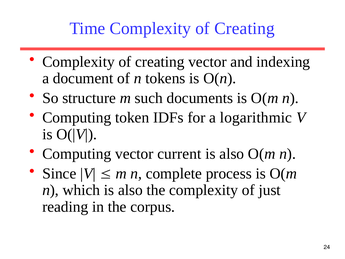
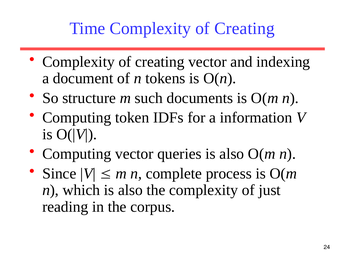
logarithmic: logarithmic -> information (256, 118)
current: current -> queries (179, 154)
